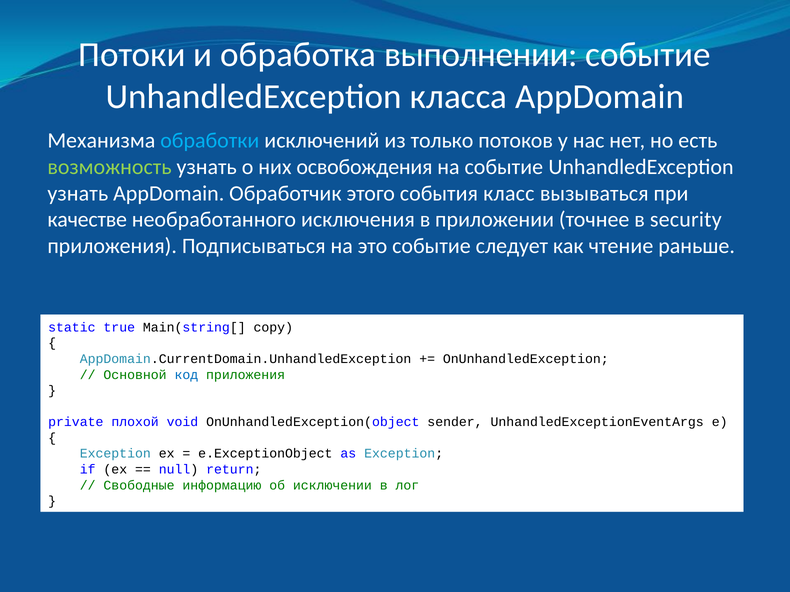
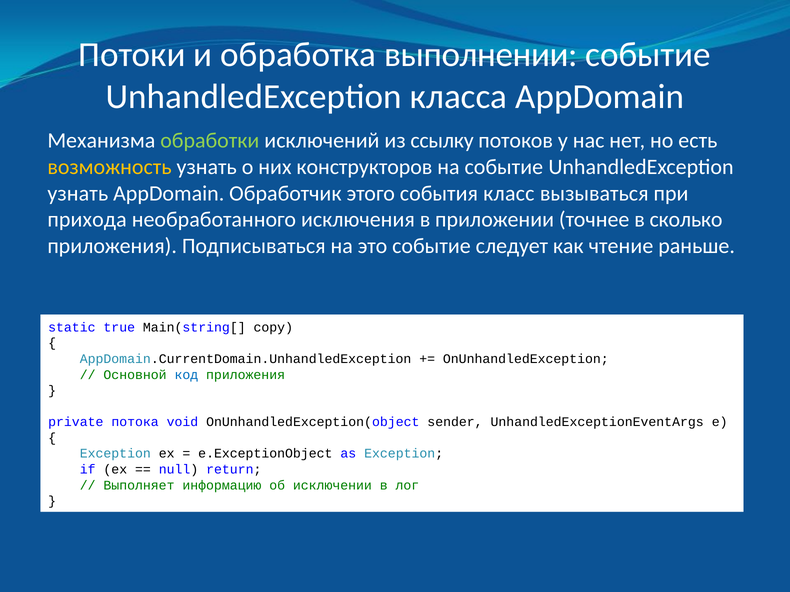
обработки colour: light blue -> light green (210, 141)
только: только -> ссылку (442, 141)
возможность colour: light green -> yellow (109, 167)
освобождения: освобождения -> конструкторов (364, 167)
качестве: качестве -> прихода (87, 220)
security: security -> сколько (686, 220)
плохой: плохой -> потока (135, 422)
Свободные: Свободные -> Выполняет (139, 486)
